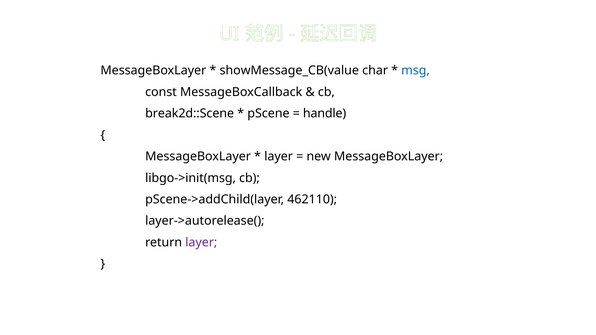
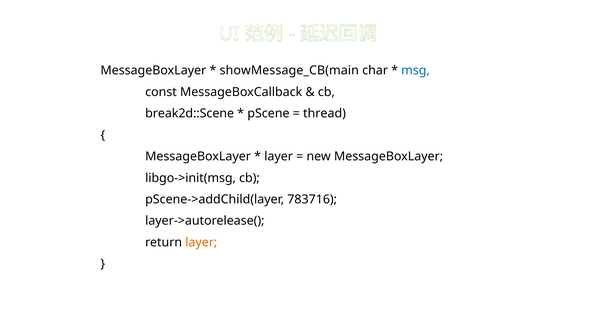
showMessage_CB(value: showMessage_CB(value -> showMessage_CB(main (289, 71)
handle: handle -> thread (325, 114)
462110: 462110 -> 783716 (312, 200)
layer colour: purple -> orange (201, 243)
